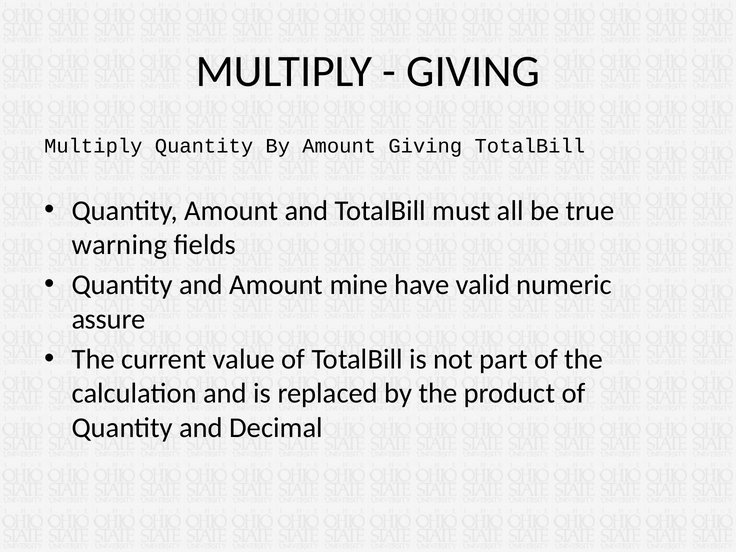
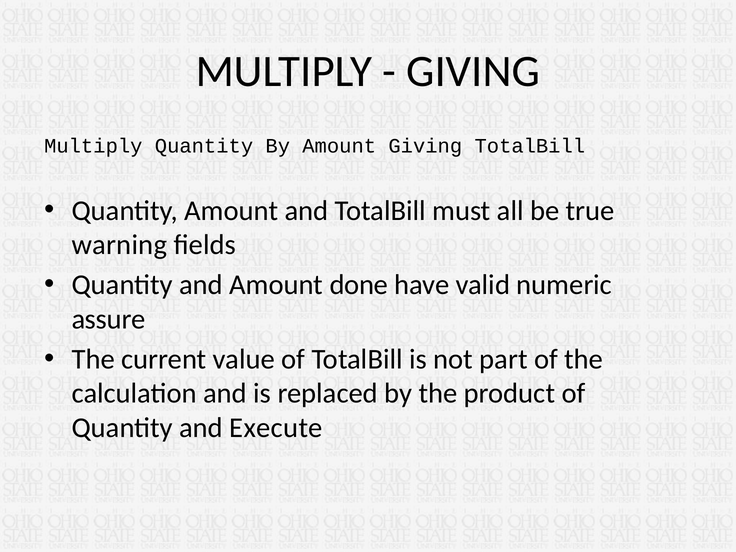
mine: mine -> done (359, 285)
Decimal: Decimal -> Execute (276, 428)
